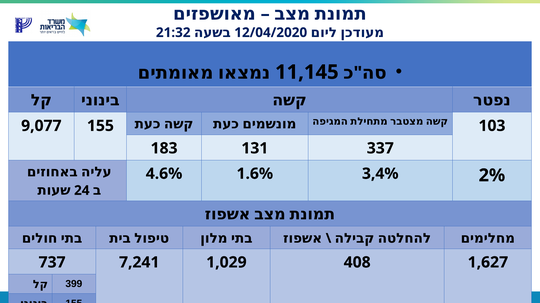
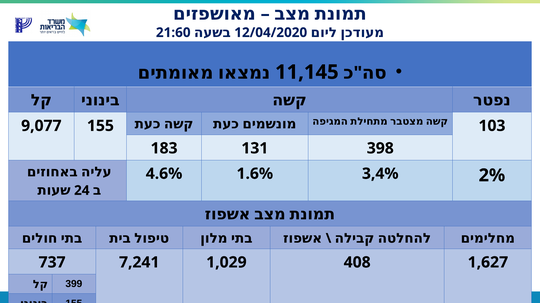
21:32: 21:32 -> 21:60 (173, 33)
337: 337 -> 398 (380, 149)
